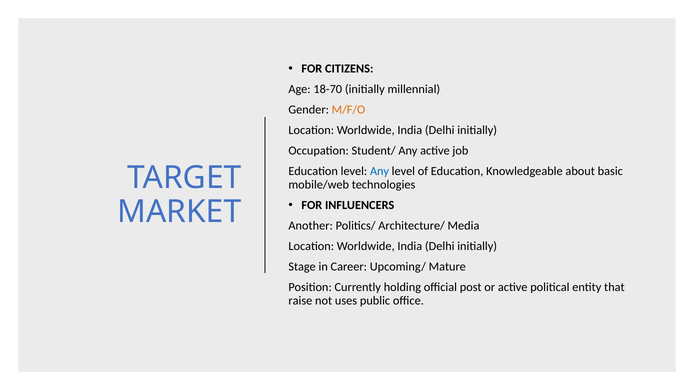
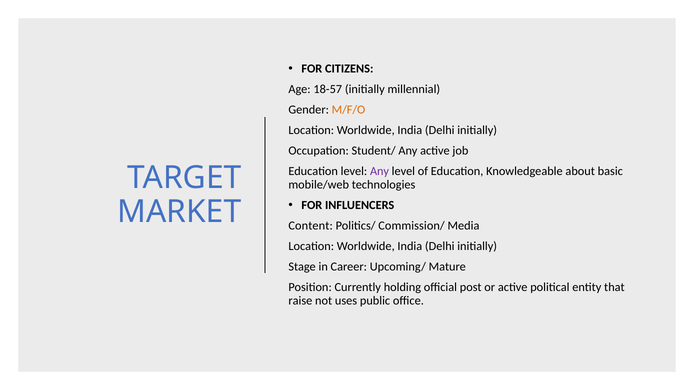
18-70: 18-70 -> 18-57 (328, 89)
Any colour: blue -> purple (380, 172)
Another: Another -> Content (311, 226)
Architecture/: Architecture/ -> Commission/ (412, 226)
